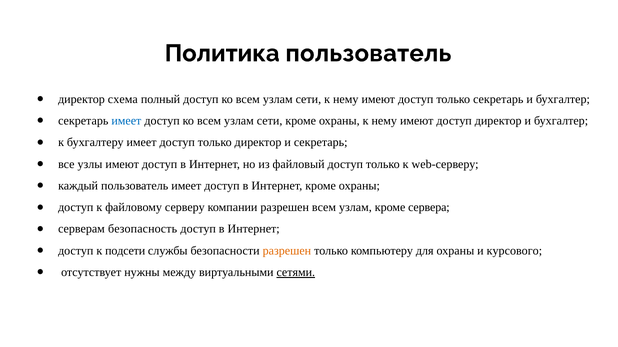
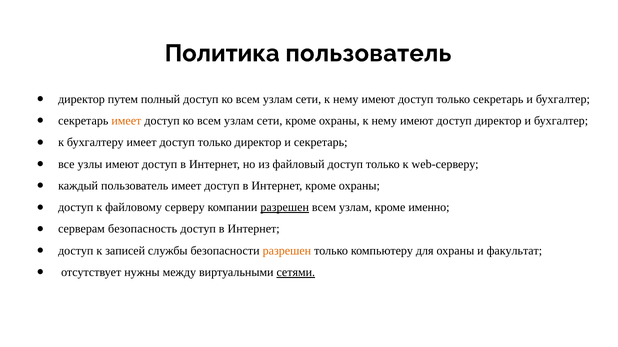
схема: схема -> путем (123, 99)
имеет colour: blue -> orange (126, 121)
разрешен underline: none -> present (285, 208)
сервера: сервера -> именно (429, 208)
подсети: подсети -> записей (125, 251)
курсового: курсового -> факультат (514, 251)
